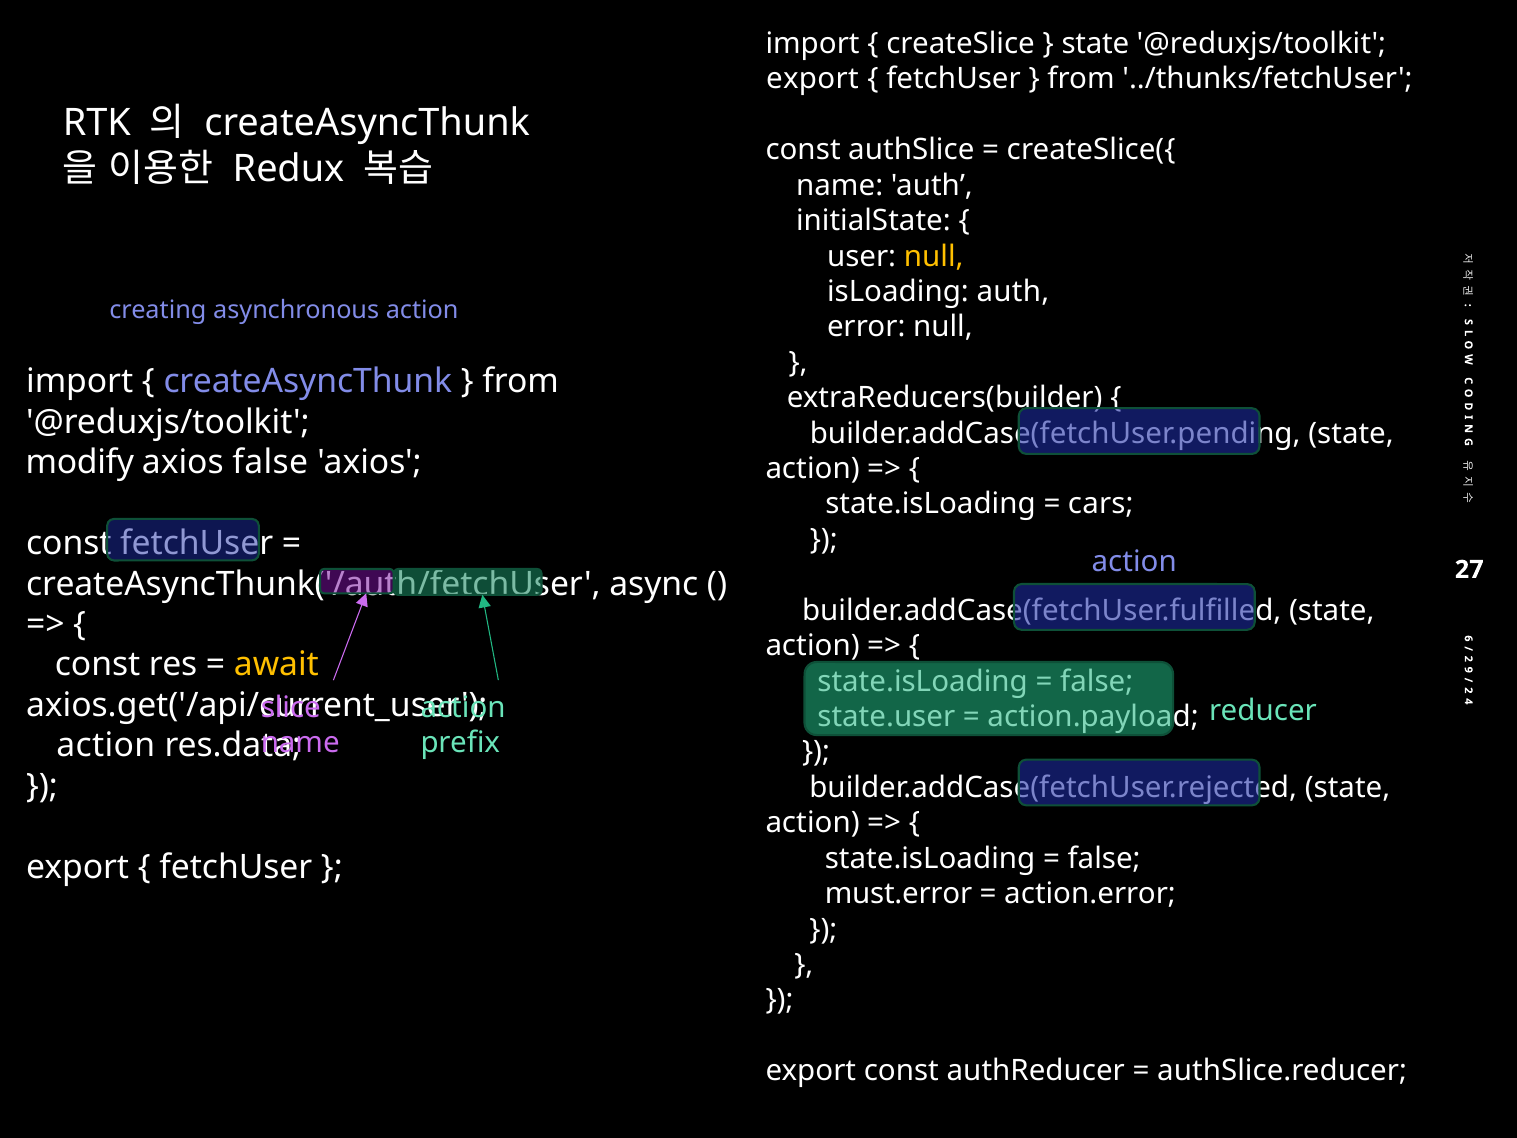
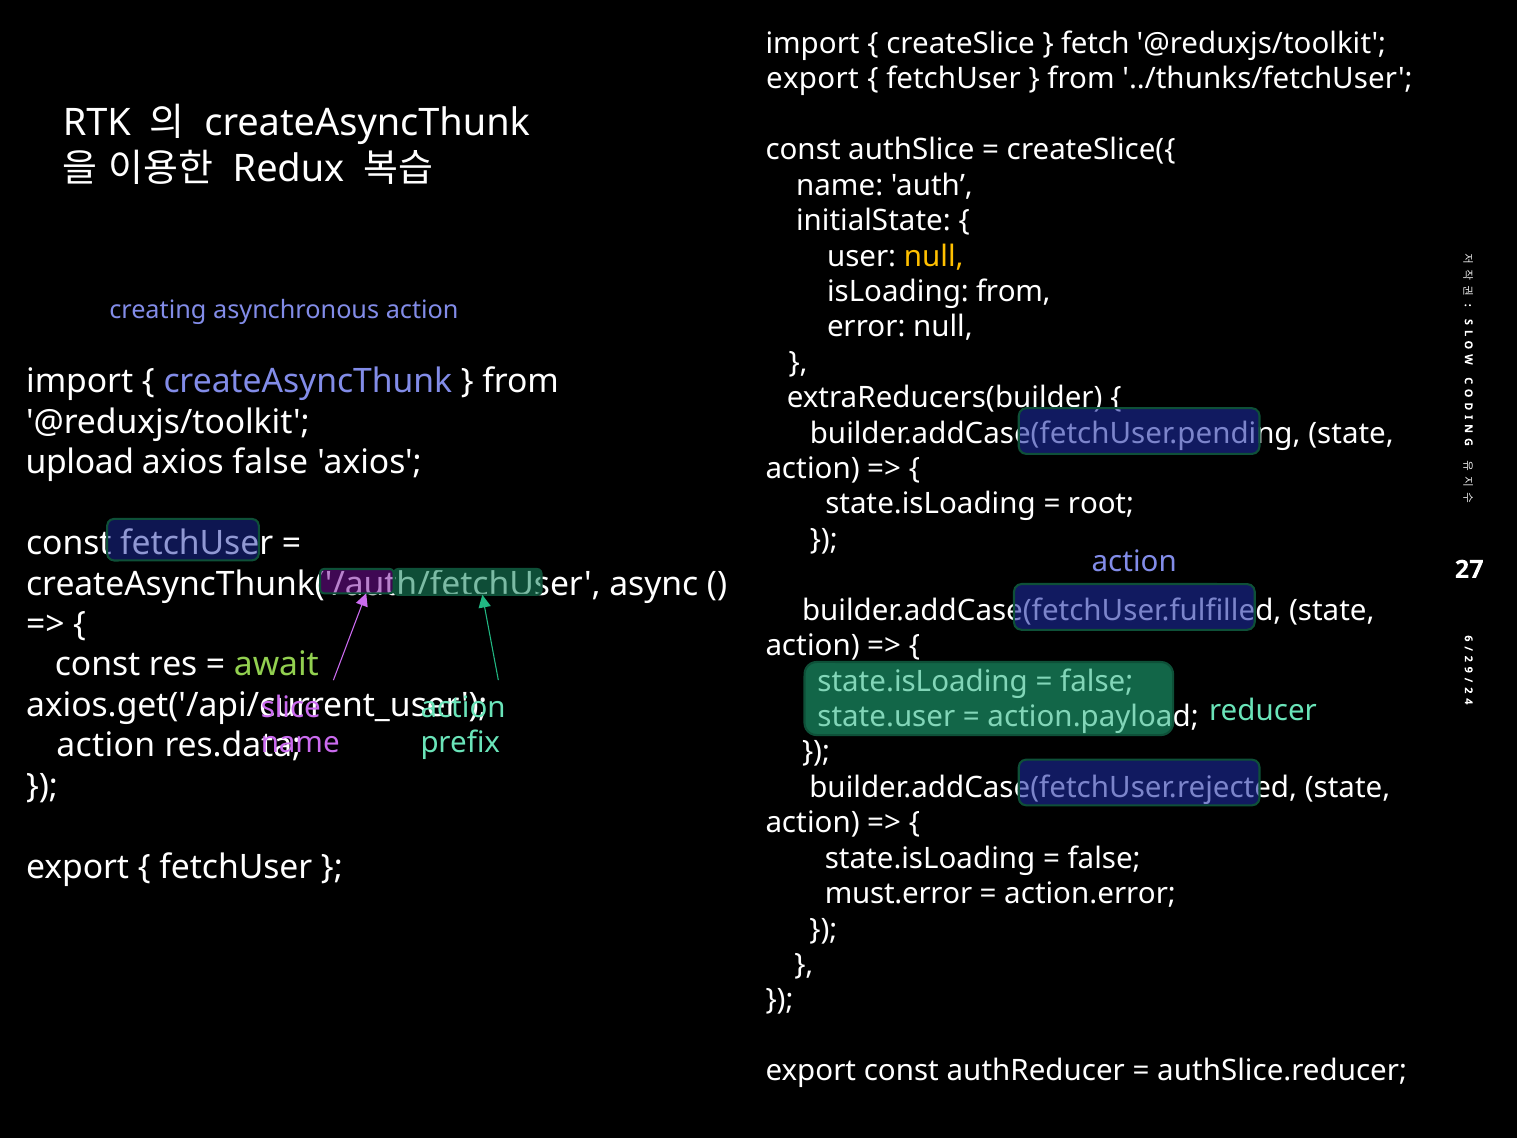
state: state -> fetch (1095, 44)
isLoading auth: auth -> from (1013, 292)
modify: modify -> upload (80, 463)
cars: cars -> root (1101, 504)
await colour: yellow -> light green (276, 665)
